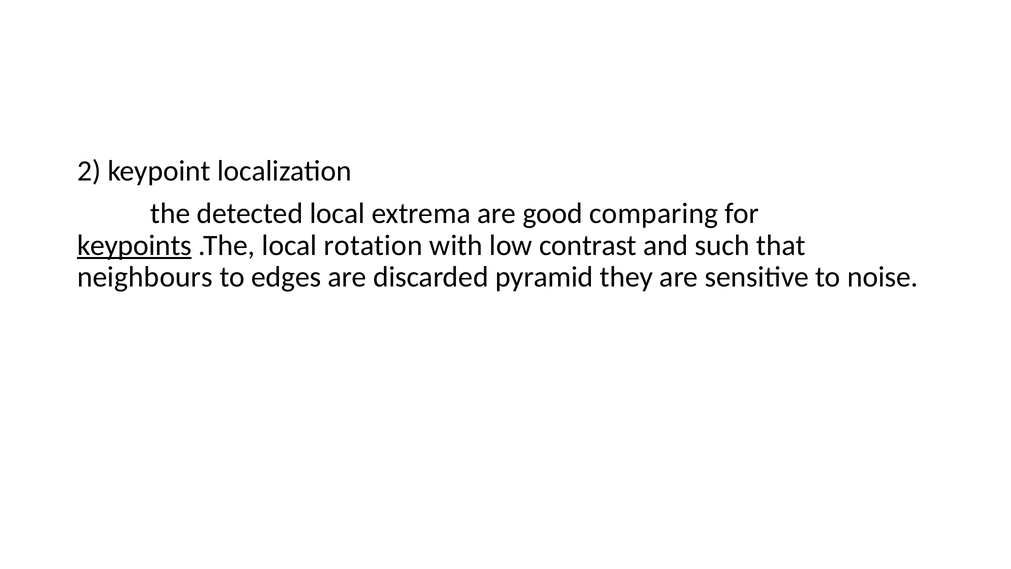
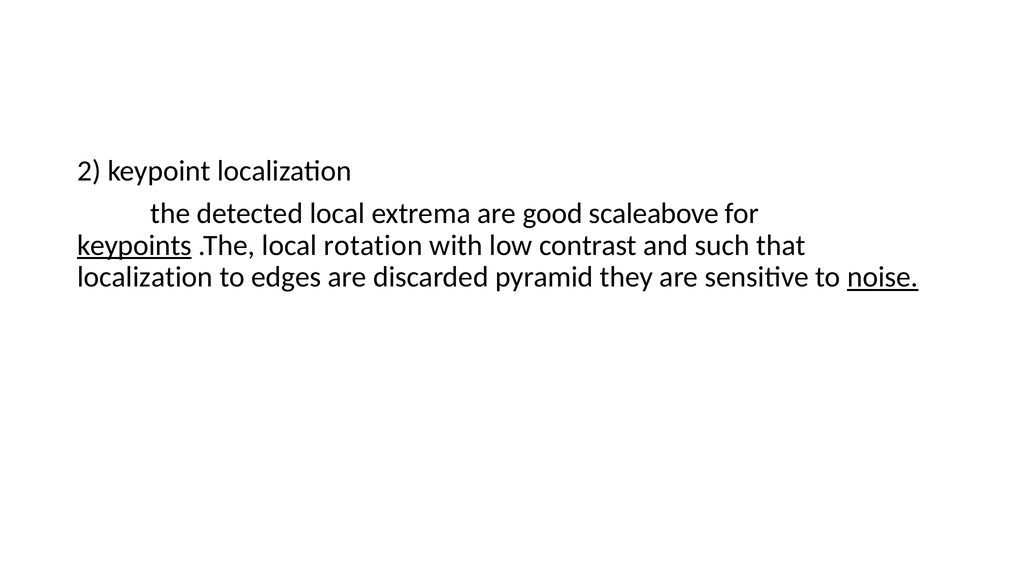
comparing: comparing -> scaleabove (654, 213)
neighbours: neighbours -> localization (145, 277)
noise underline: none -> present (883, 277)
